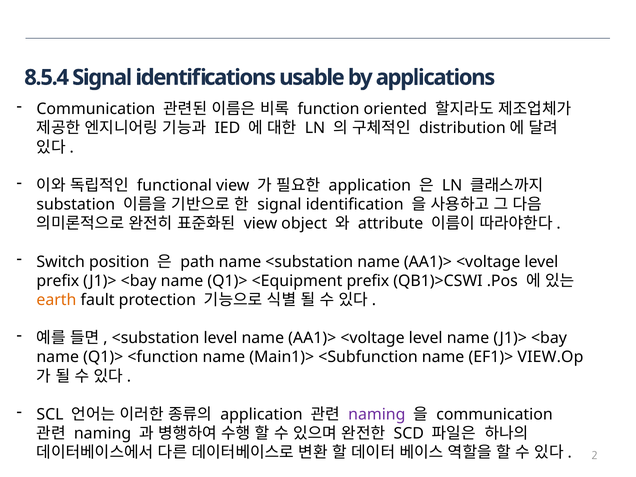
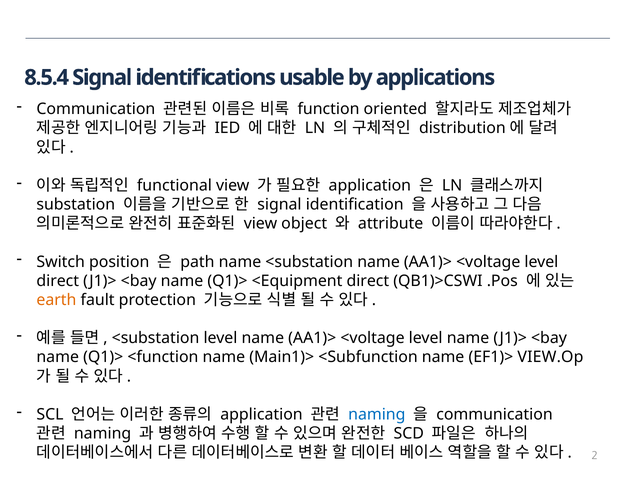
prefix: prefix -> direct (58, 281)
<Equipment prefix: prefix -> direct (368, 281)
naming colour: purple -> blue (377, 414)
